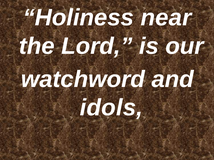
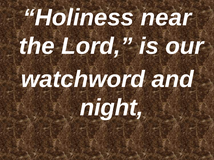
idols: idols -> night (112, 108)
